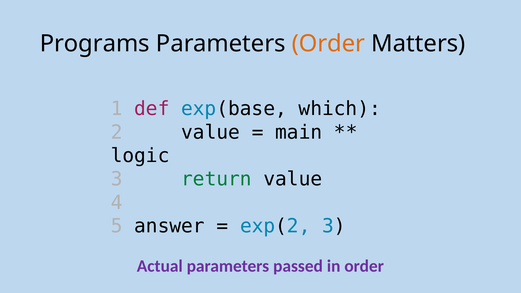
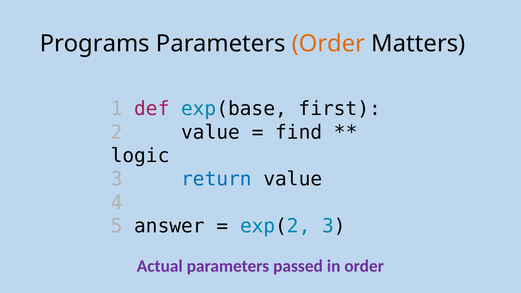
which: which -> first (340, 109)
main: main -> find (299, 132)
return colour: green -> blue (216, 179)
